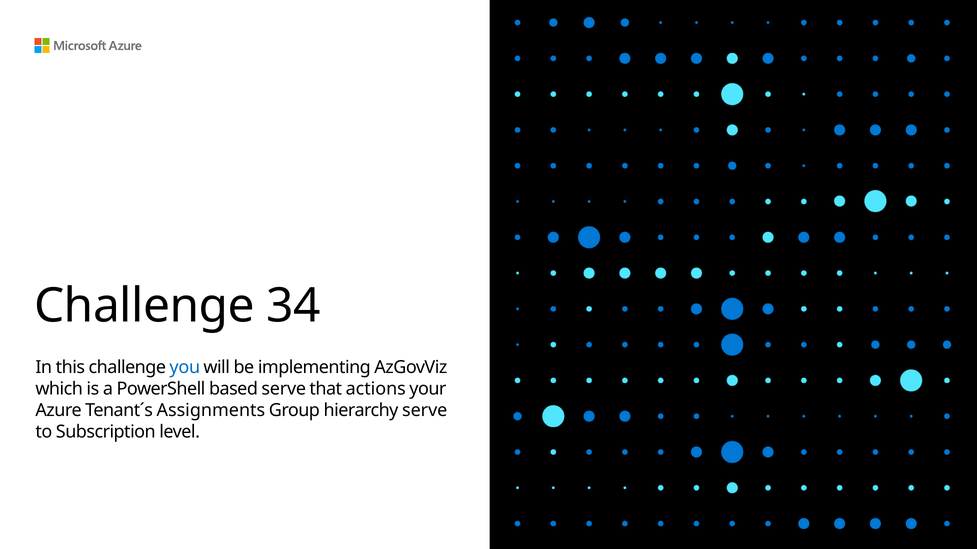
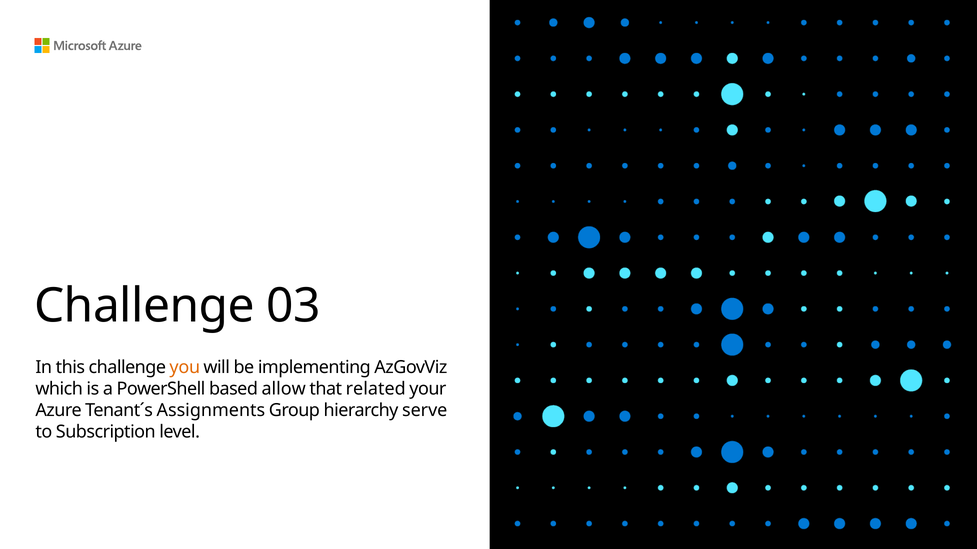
34: 34 -> 03 (293, 306)
you colour: blue -> orange (185, 368)
based serve: serve -> allow (284, 389)
actions: actions -> related (376, 389)
